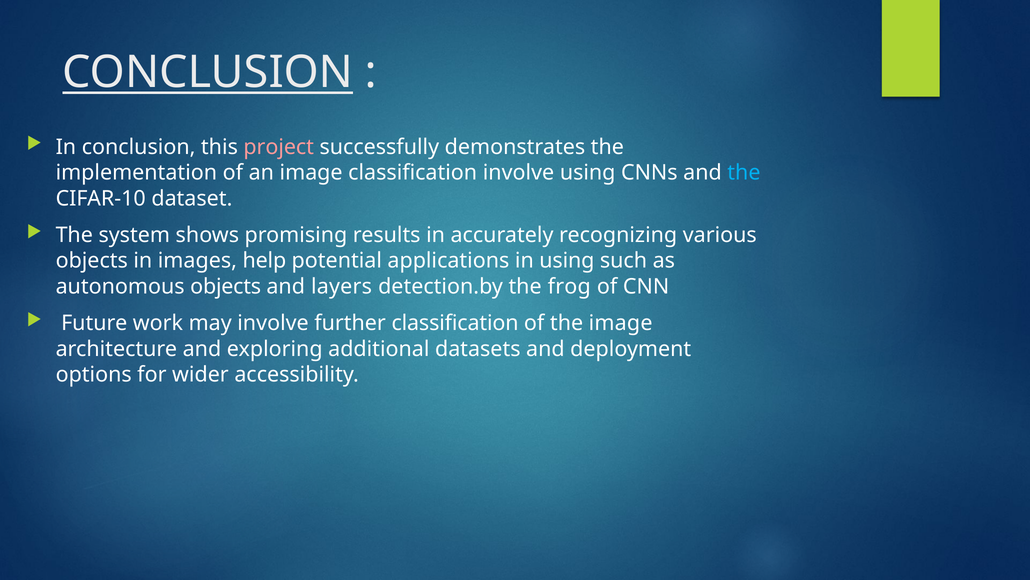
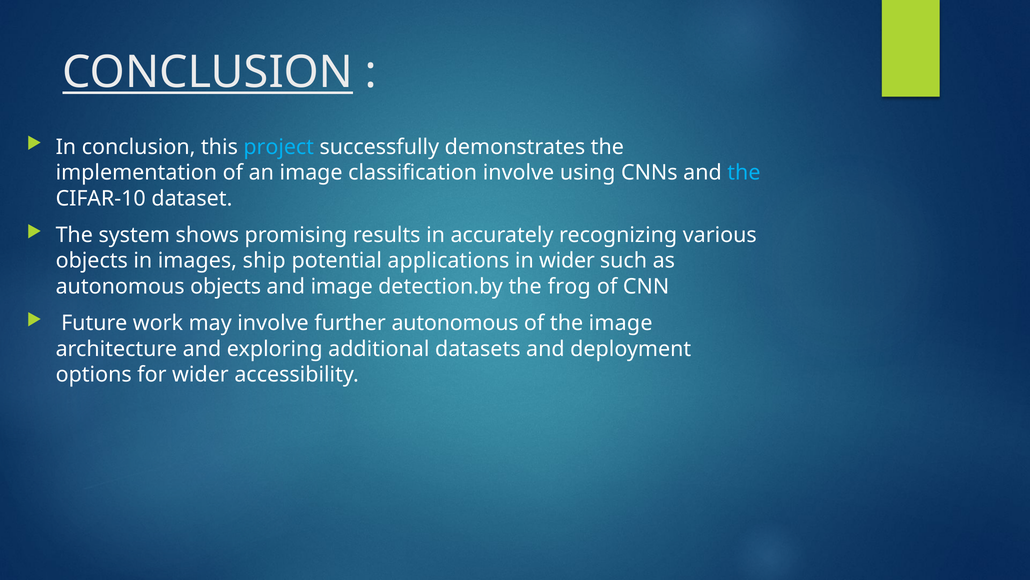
project colour: pink -> light blue (279, 147)
help: help -> ship (264, 261)
in using: using -> wider (567, 261)
and layers: layers -> image (342, 286)
further classification: classification -> autonomous (455, 323)
